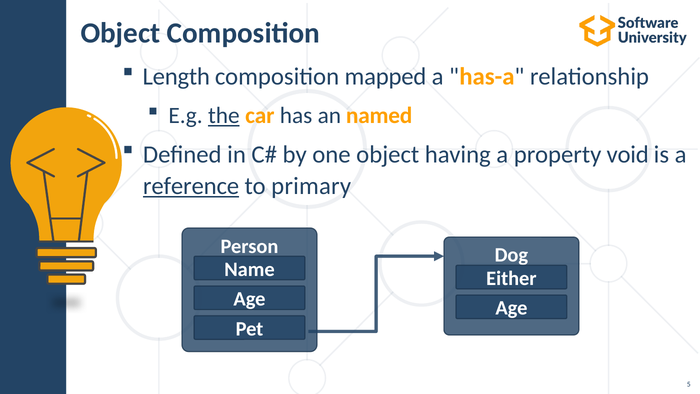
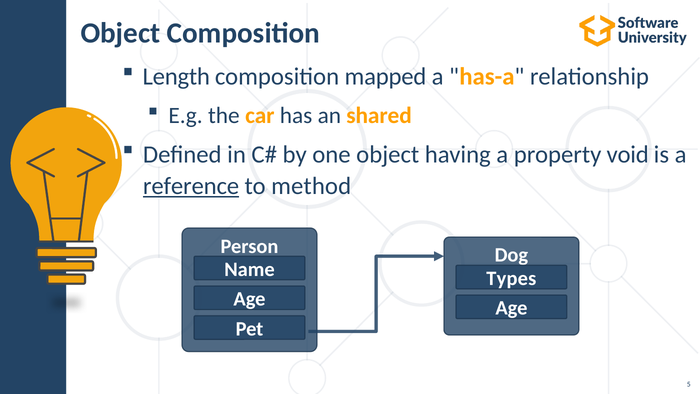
the underline: present -> none (224, 116)
named: named -> shared (379, 116)
primary: primary -> method (311, 186)
Either: Either -> Types (511, 278)
